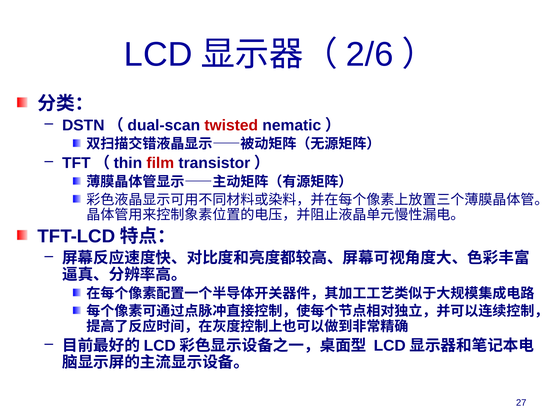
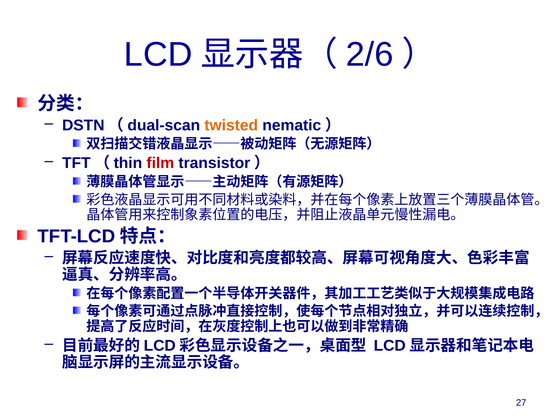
twisted colour: red -> orange (231, 125)
